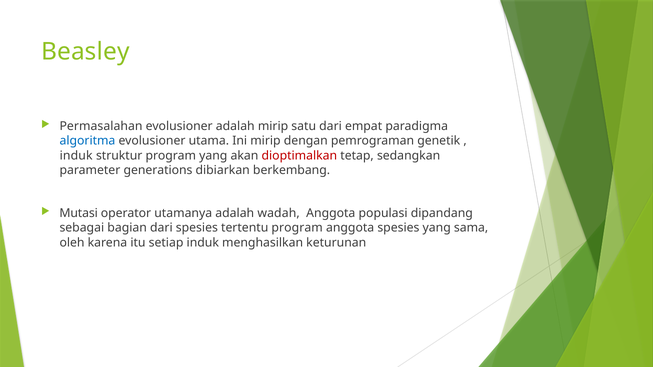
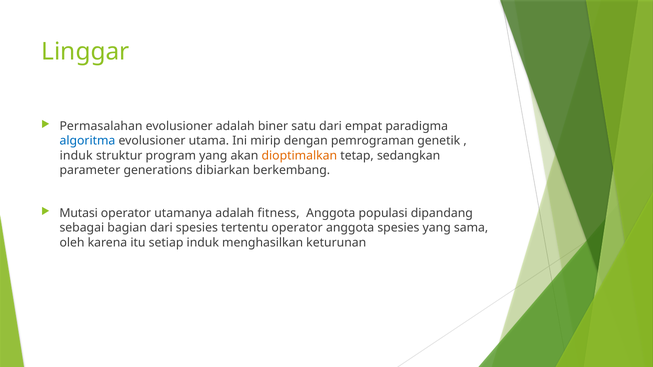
Beasley: Beasley -> Linggar (85, 51)
adalah mirip: mirip -> biner (273, 126)
dioptimalkan colour: red -> orange (299, 156)
wadah: wadah -> fitness (279, 213)
tertentu program: program -> operator (297, 228)
